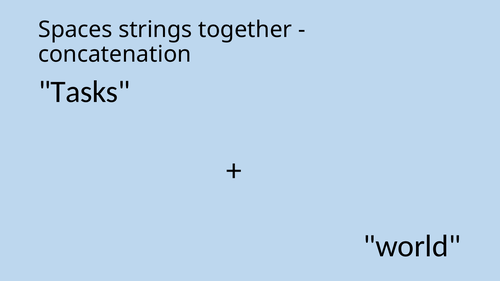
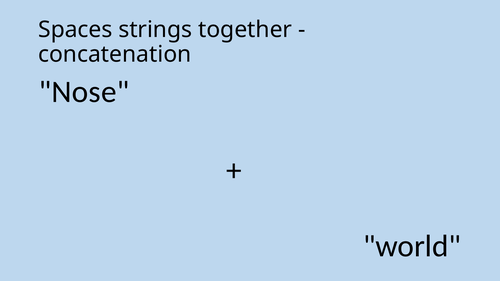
Tasks: Tasks -> Nose (84, 92)
